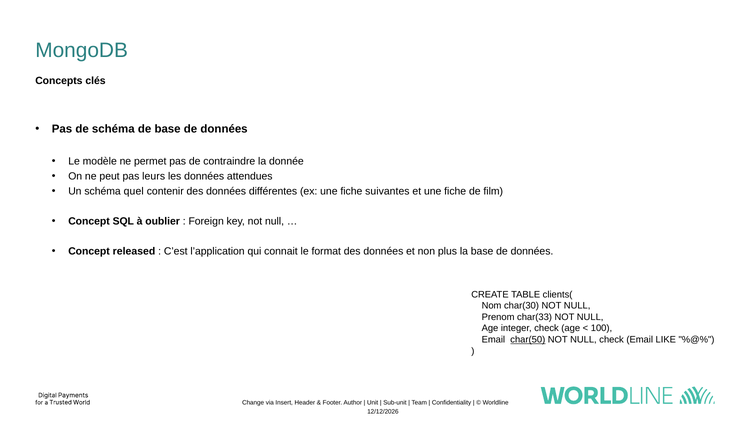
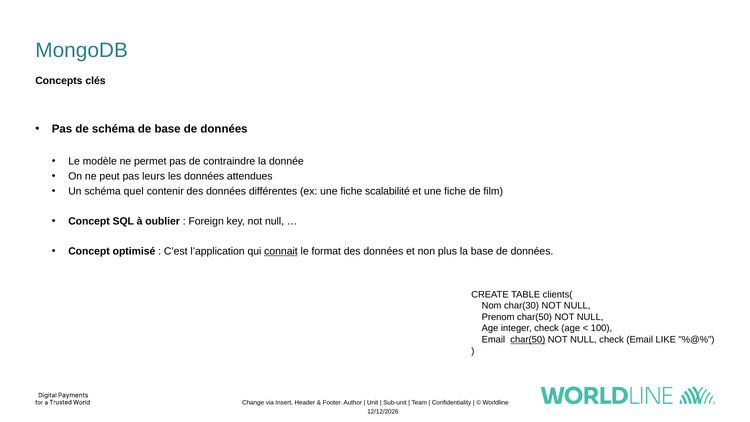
suivantes: suivantes -> scalabilité (387, 191)
released: released -> optimisé (134, 251)
connait underline: none -> present (281, 251)
Prenom char(33: char(33 -> char(50 (535, 317)
